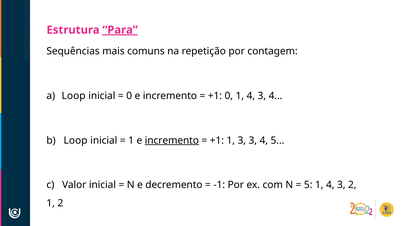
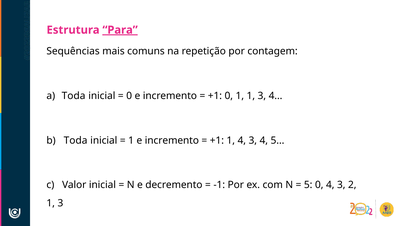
Loop: Loop -> Toda (74, 96)
0 1 4: 4 -> 1 (251, 96)
b Loop: Loop -> Toda (76, 140)
incremento underline: present -> none (172, 140)
1 3: 3 -> 4 (242, 140)
5 1: 1 -> 0 (319, 185)
2: 2 -> 3 (60, 203)
